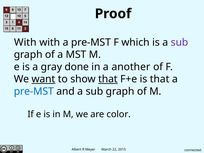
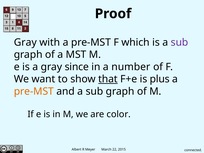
With: With -> Gray (25, 42)
done: done -> since (77, 67)
another: another -> number (131, 67)
want underline: present -> none (43, 79)
is that: that -> plus (160, 79)
pre-MST colour: blue -> orange (34, 91)
